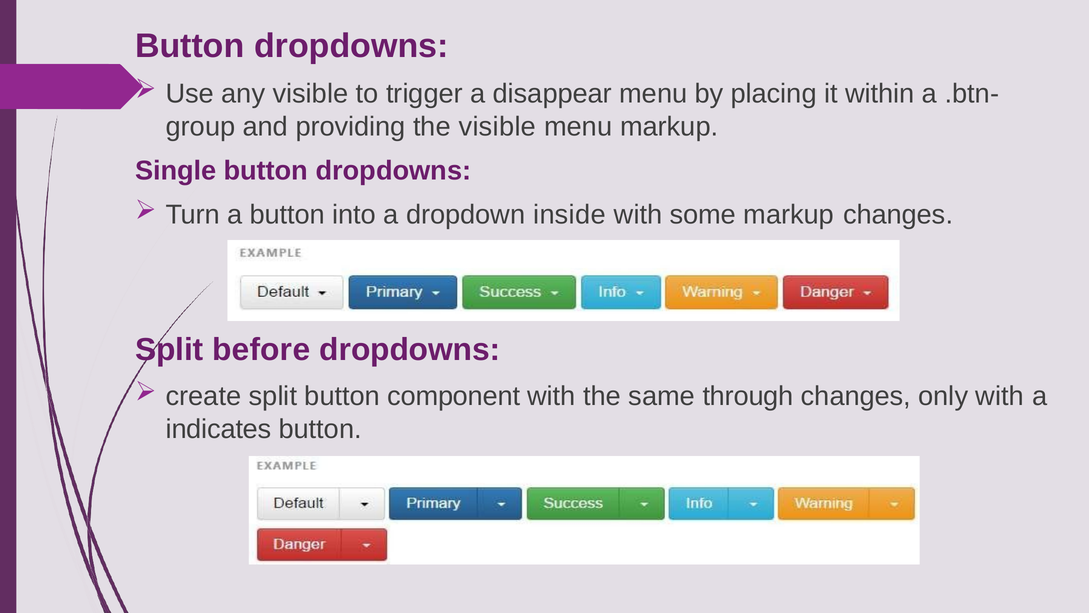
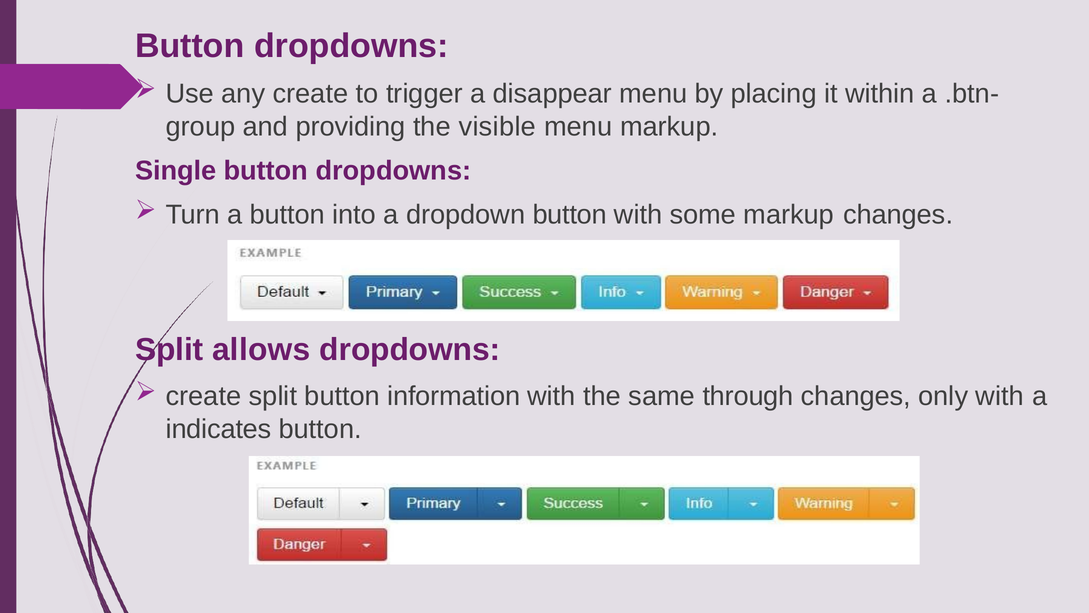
any visible: visible -> create (310, 94)
dropdown inside: inside -> button (570, 215)
before: before -> allows (261, 350)
component: component -> information (454, 396)
